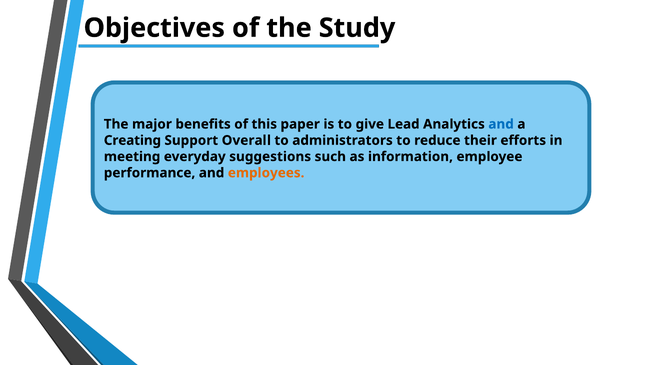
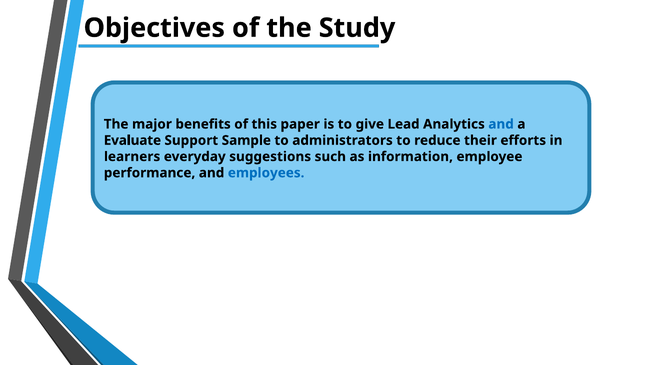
Creating: Creating -> Evaluate (132, 140)
Overall: Overall -> Sample (246, 140)
meeting: meeting -> learners (132, 157)
employees colour: orange -> blue (266, 173)
